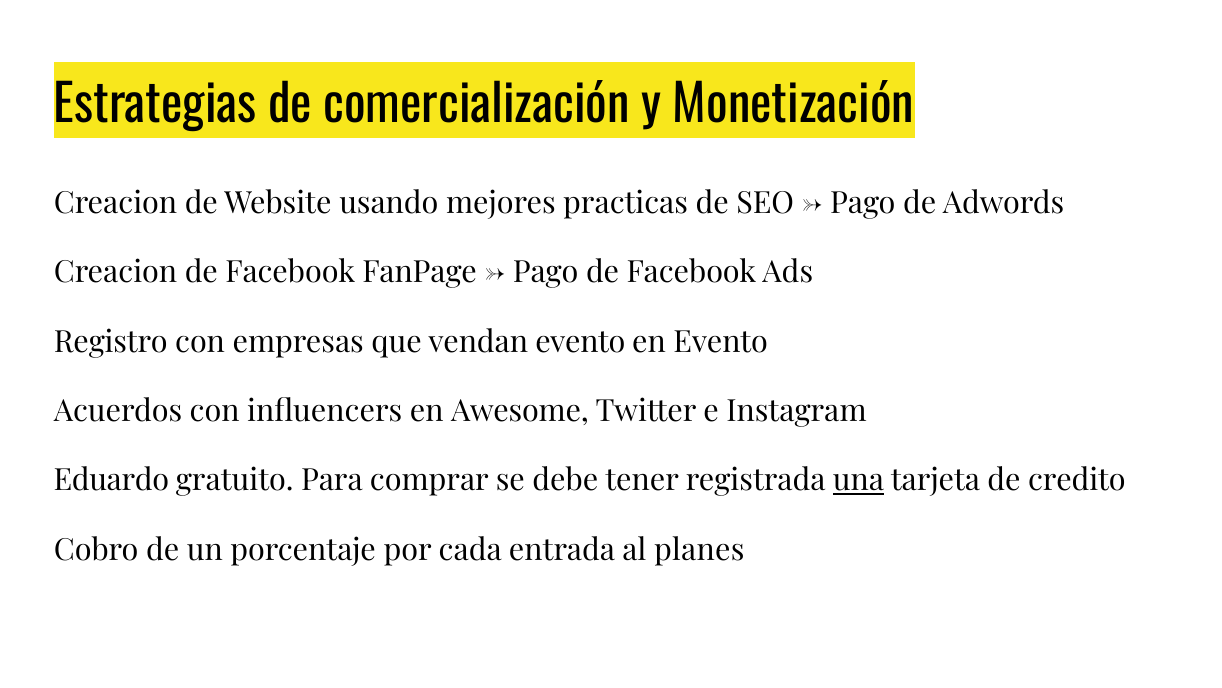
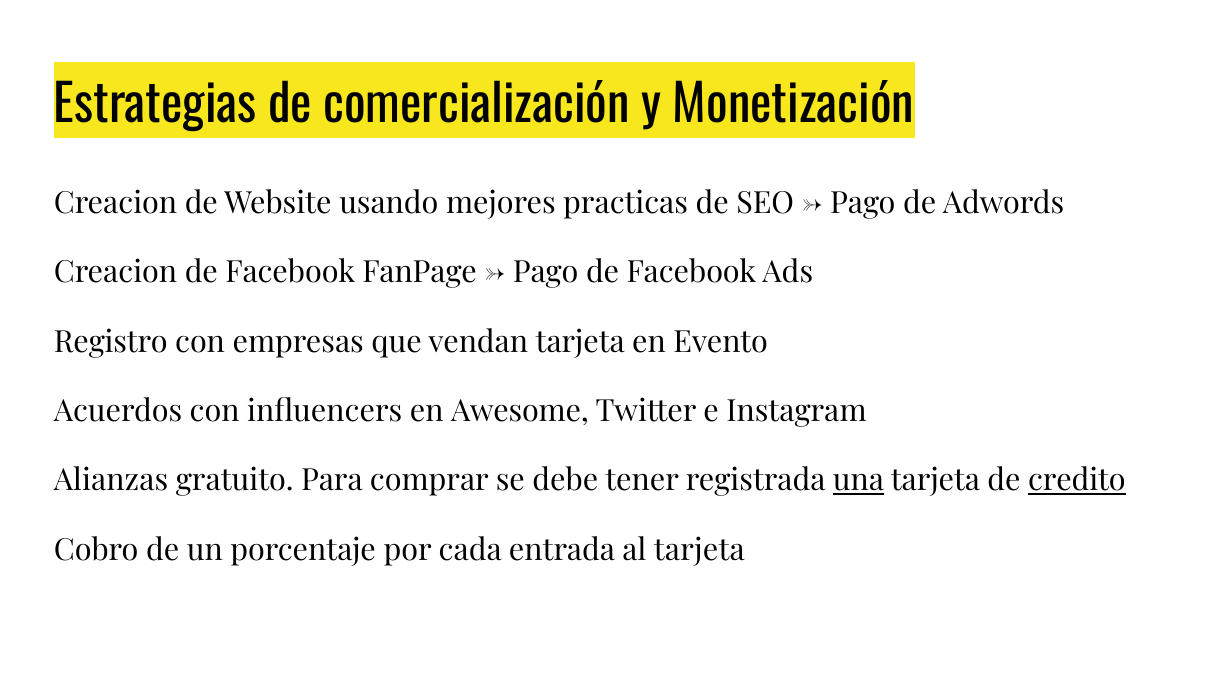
vendan evento: evento -> tarjeta (580, 342)
Eduardo: Eduardo -> Alianzas (111, 480)
credito underline: none -> present (1077, 480)
al planes: planes -> tarjeta (699, 549)
